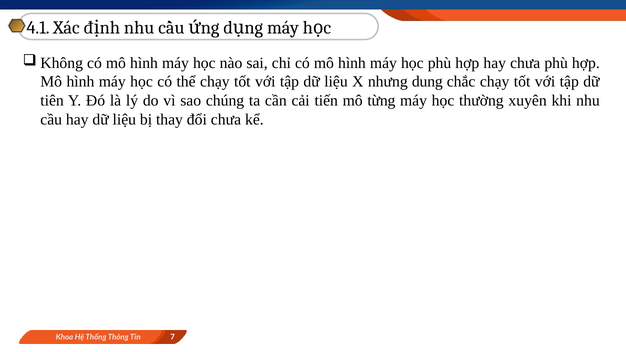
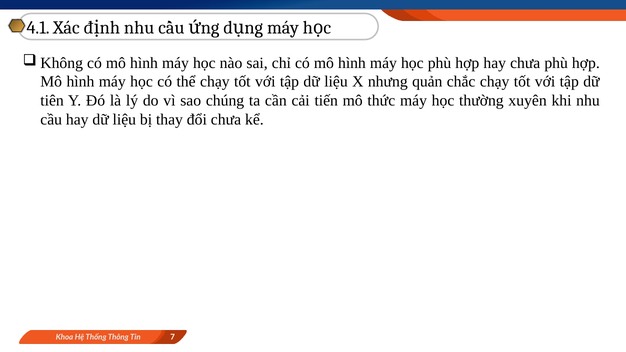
dung: dung -> quản (427, 82)
từng: từng -> thức (381, 101)
